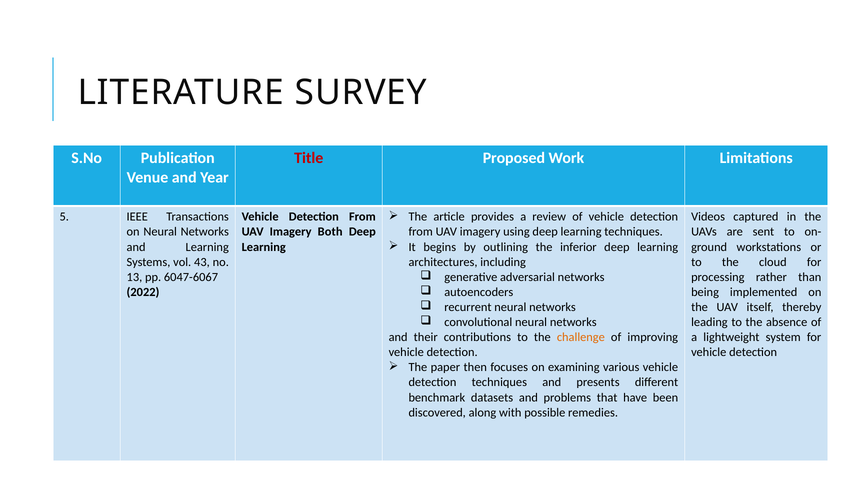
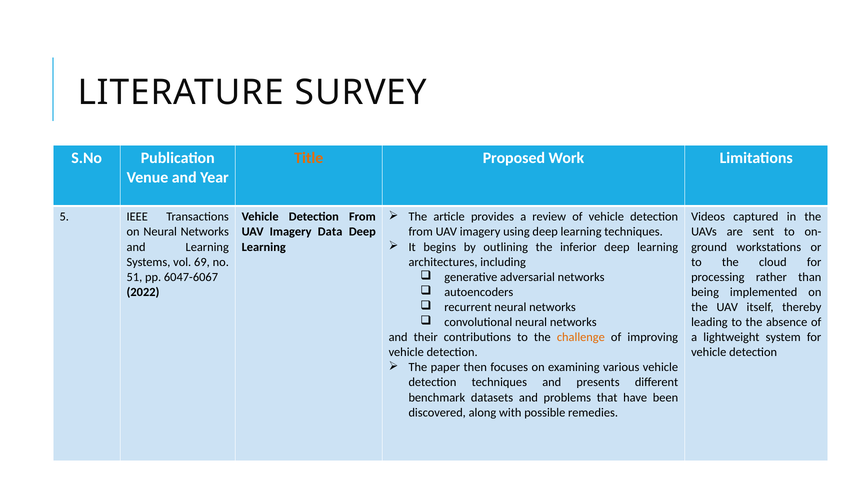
Title colour: red -> orange (309, 158)
Both: Both -> Data (330, 232)
43: 43 -> 69 (202, 262)
13: 13 -> 51 (134, 277)
